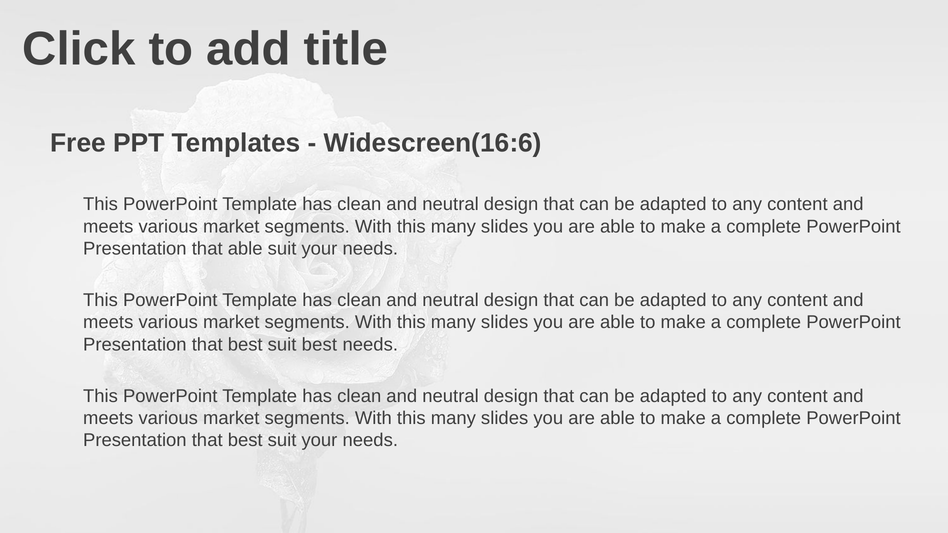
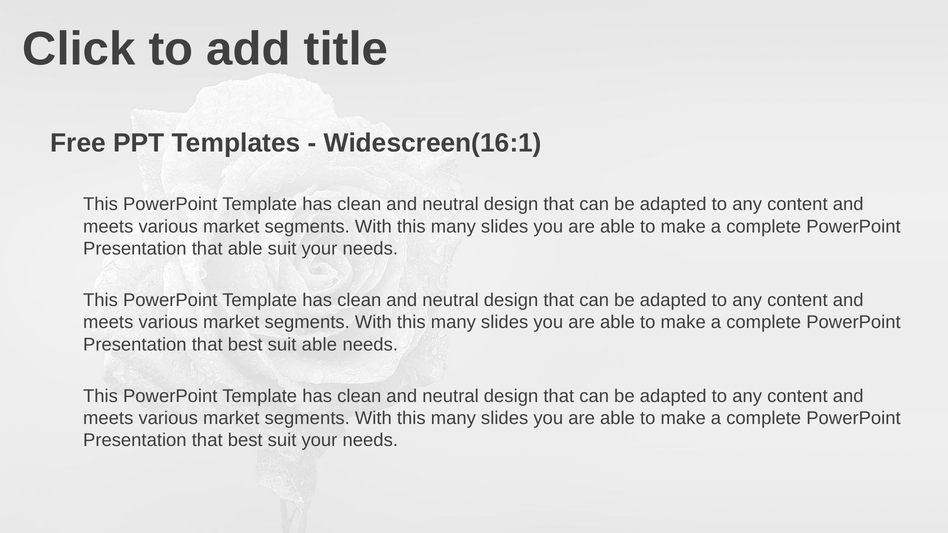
Widescreen(16:6: Widescreen(16:6 -> Widescreen(16:1 (433, 143)
suit best: best -> able (319, 345)
